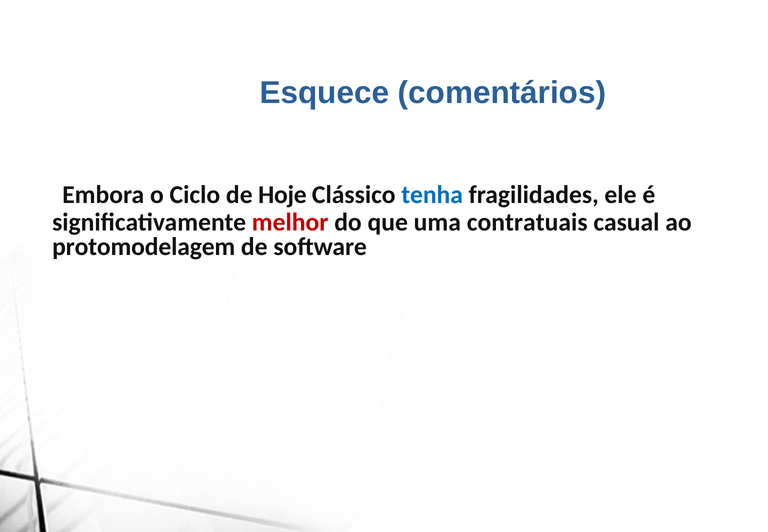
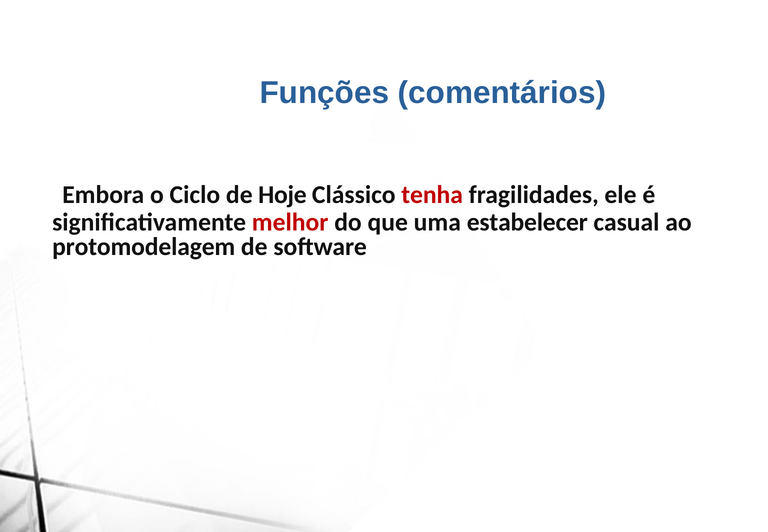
Esquece: Esquece -> Funções (324, 93)
tenha colour: blue -> red (432, 195)
contratuais: contratuais -> estabelecer (527, 222)
